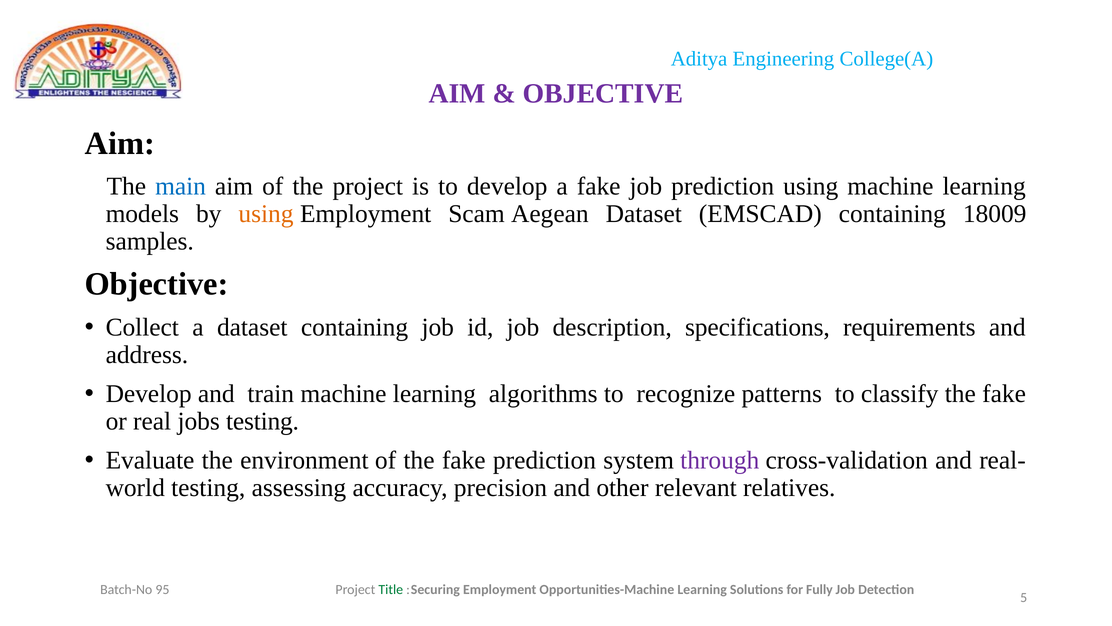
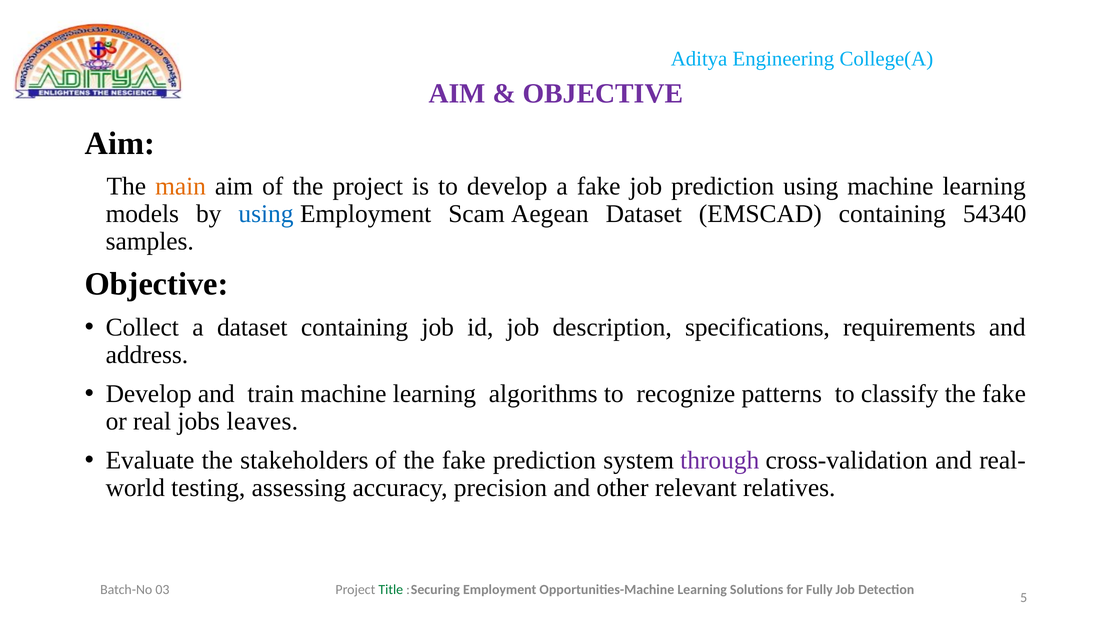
main colour: blue -> orange (181, 186)
using colour: orange -> blue (266, 214)
18009: 18009 -> 54340 (995, 214)
jobs testing: testing -> leaves (262, 421)
environment: environment -> stakeholders (304, 460)
95: 95 -> 03 (162, 589)
